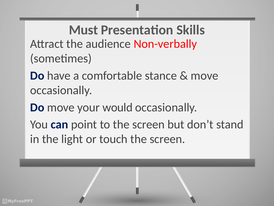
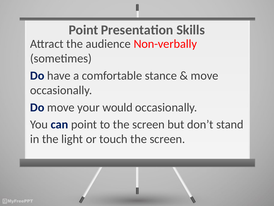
Must: Must -> Point (83, 30)
